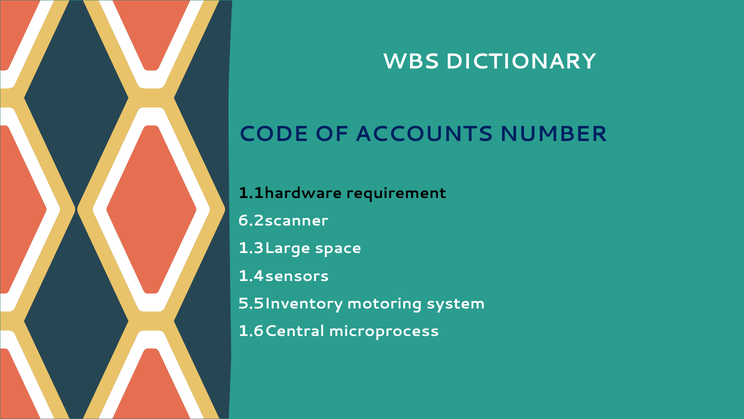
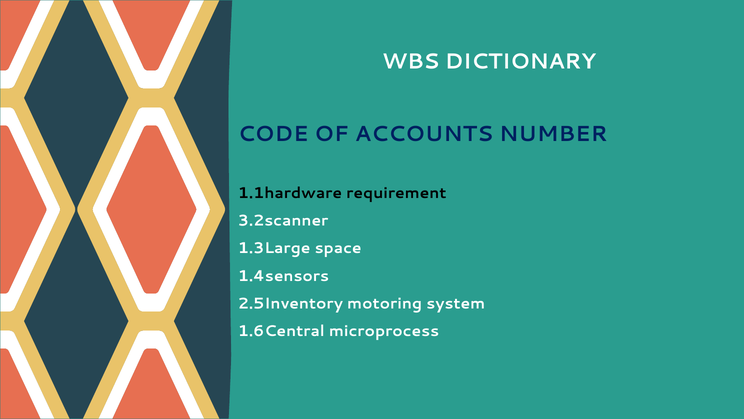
6.2scanner: 6.2scanner -> 3.2scanner (283, 220)
5.5Inventory: 5.5Inventory -> 2.5Inventory (290, 303)
